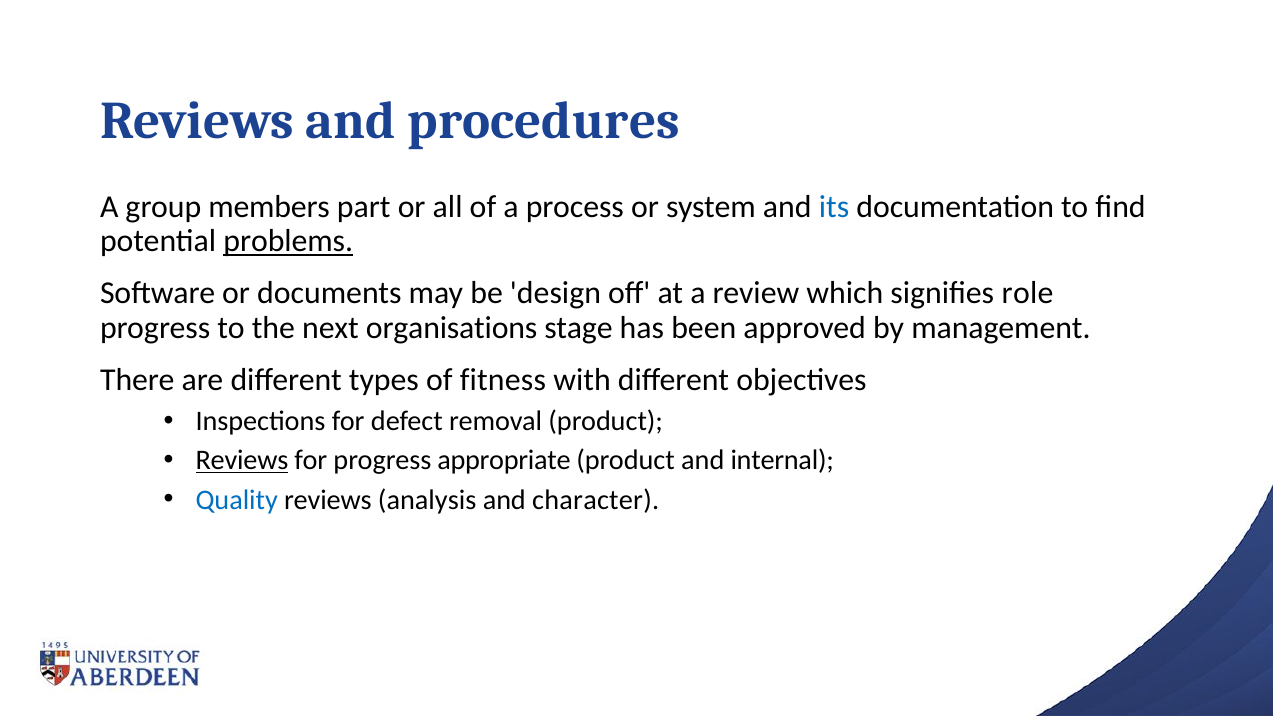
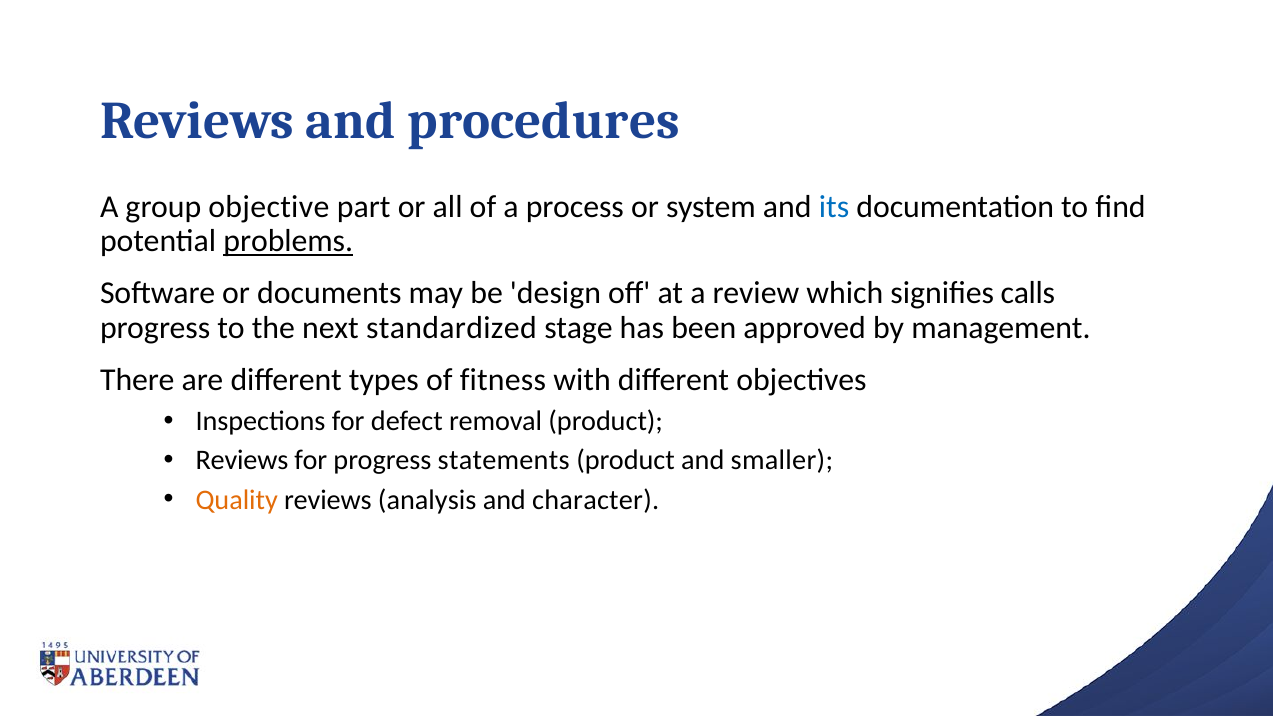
members: members -> objective (269, 207)
role: role -> calls (1028, 293)
organisations: organisations -> standardized (451, 328)
Reviews underline: present -> none (242, 460)
appropriate: appropriate -> statements (504, 460)
internal: internal -> smaller (782, 460)
Quality colour: blue -> orange (237, 500)
